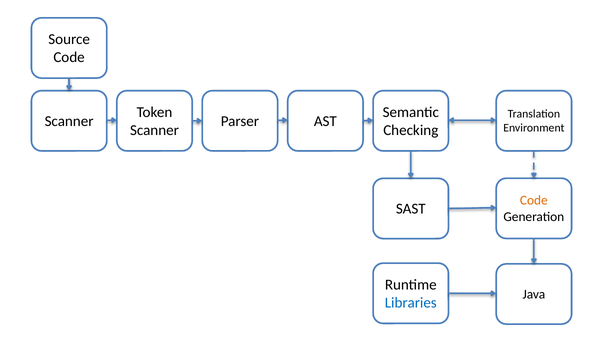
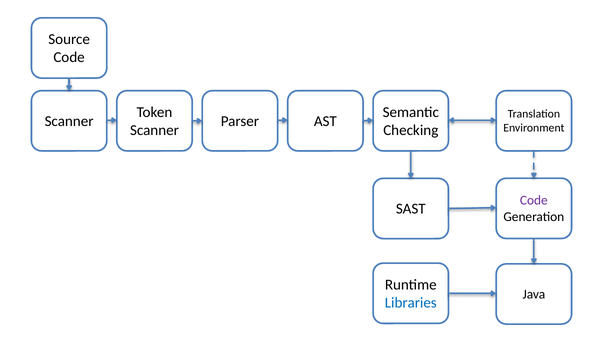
Code colour: orange -> purple (534, 201)
